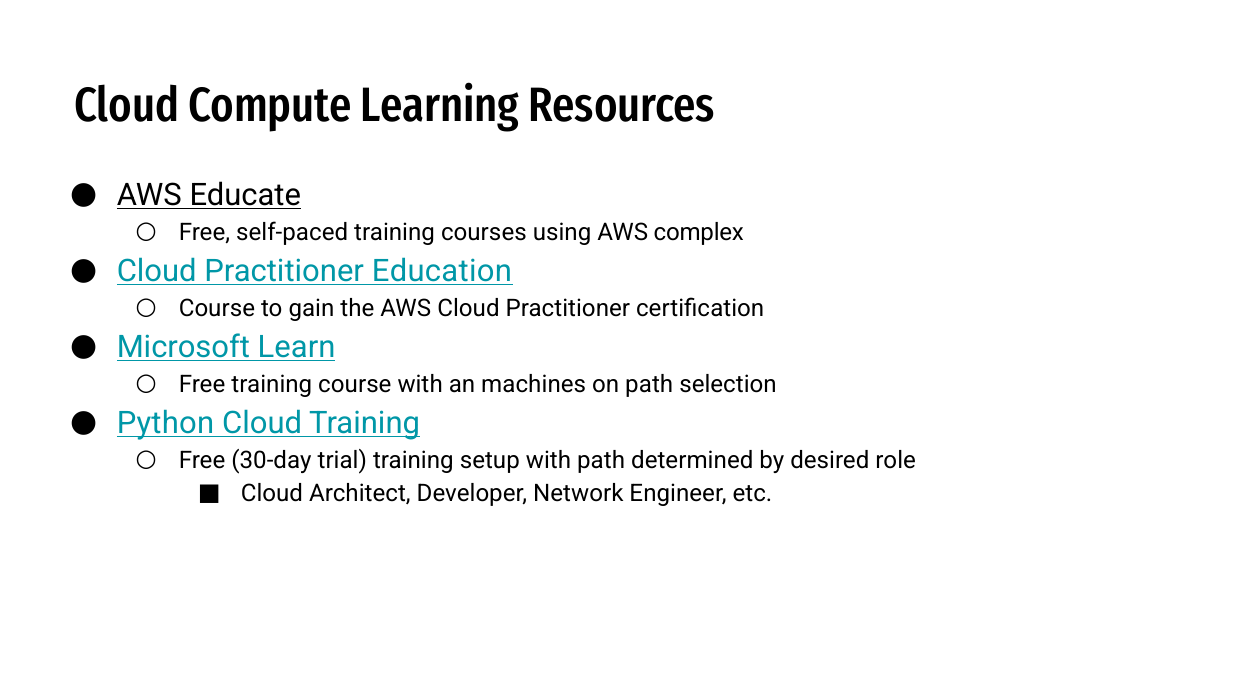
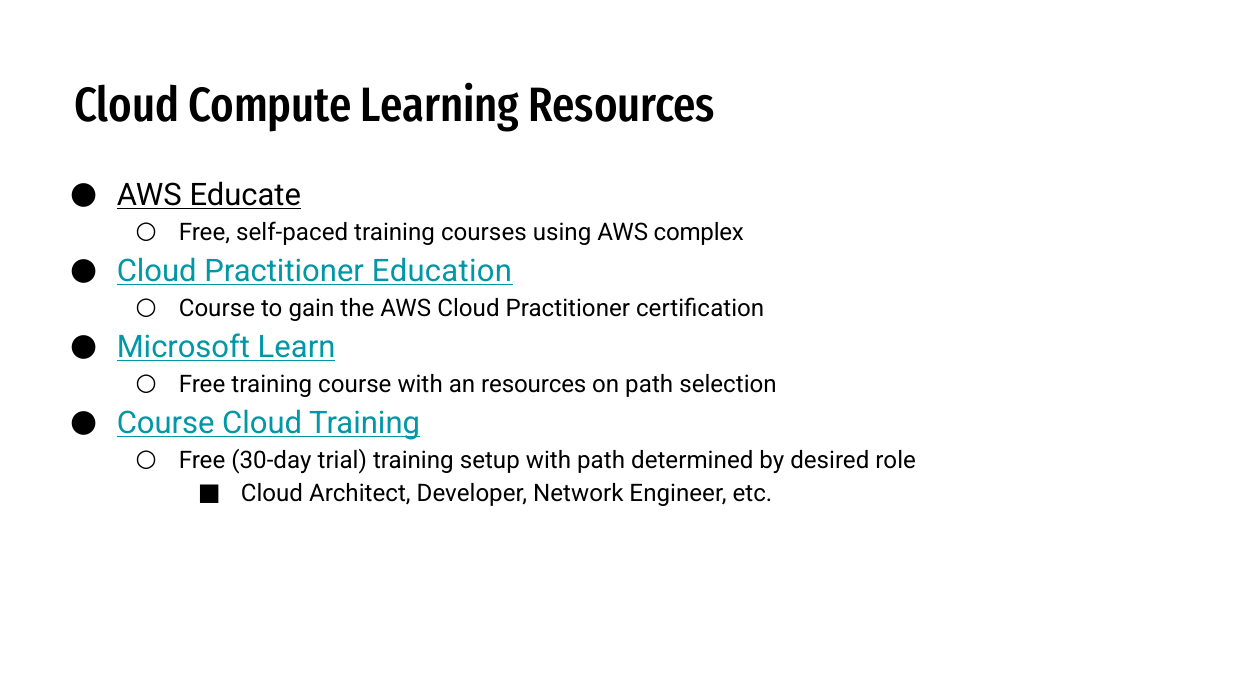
an machines: machines -> resources (534, 384)
Python: Python -> Course (166, 423)
